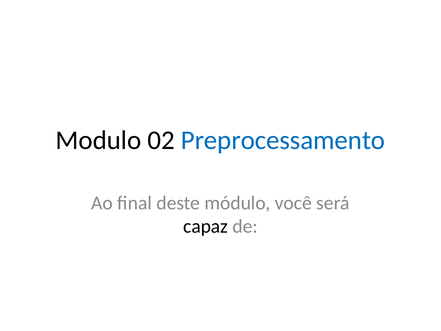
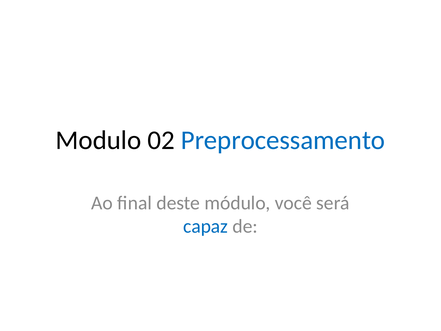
capaz colour: black -> blue (206, 226)
